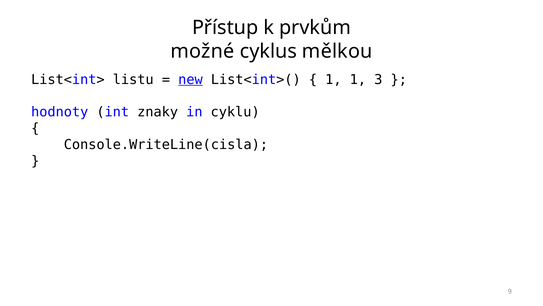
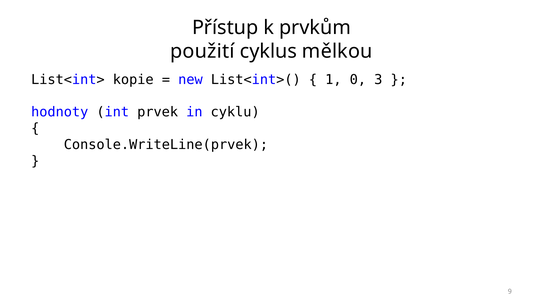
možné: možné -> použití (202, 51)
listu: listu -> kopie (133, 79)
new underline: present -> none (190, 79)
1 1: 1 -> 0 (358, 79)
znaky: znaky -> prvek (158, 112)
Console.WriteLine(cisla: Console.WriteLine(cisla -> Console.WriteLine(prvek (166, 145)
